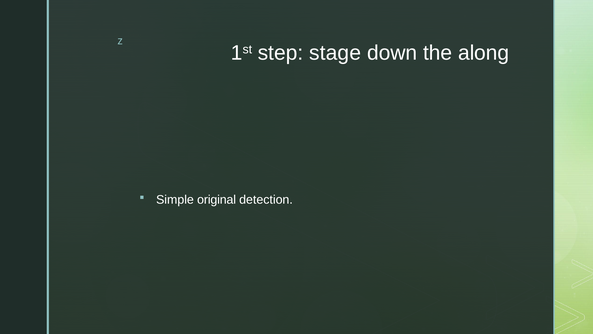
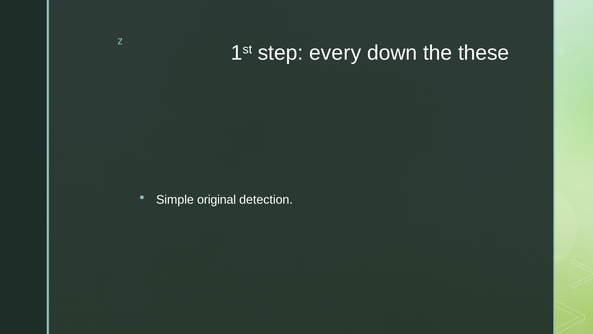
stage: stage -> every (335, 53)
along: along -> these (484, 53)
